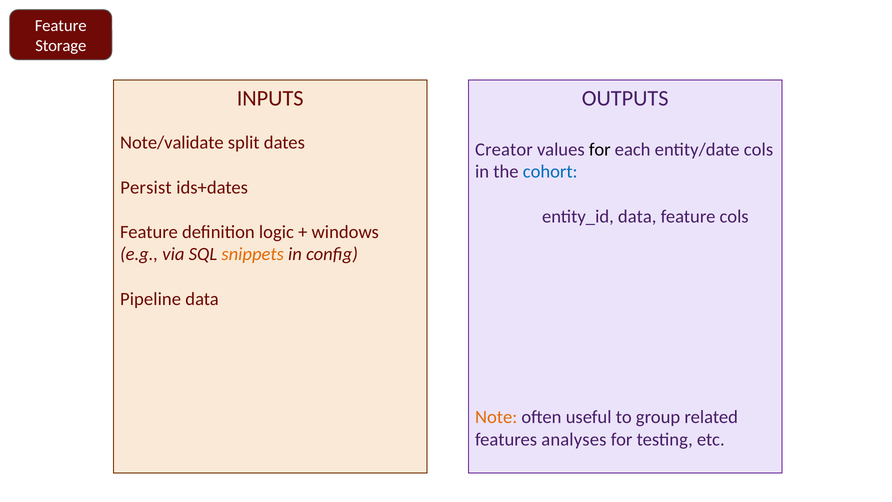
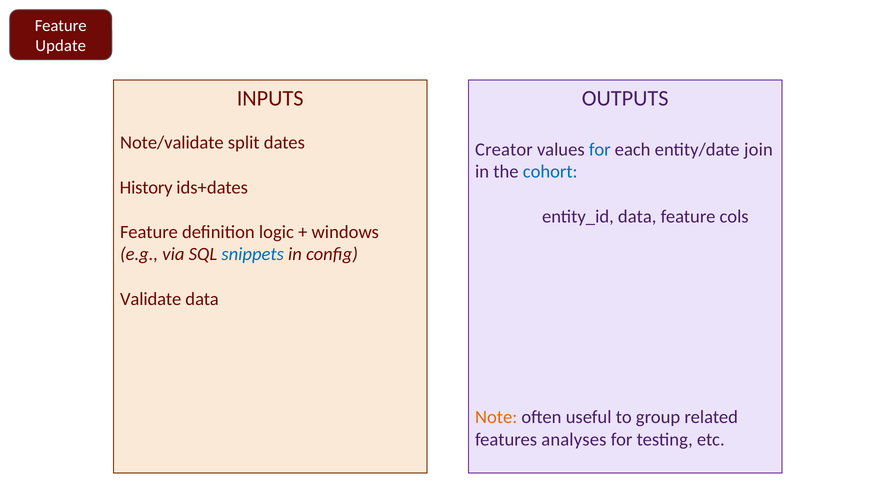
Storage: Storage -> Update (61, 46)
for colour: black -> blue (600, 149)
entity/date cols: cols -> join (758, 149)
Persist: Persist -> History (146, 187)
snippets colour: orange -> blue (253, 254)
Pipeline: Pipeline -> Validate (151, 299)
